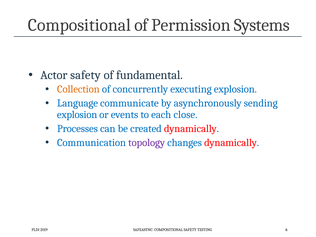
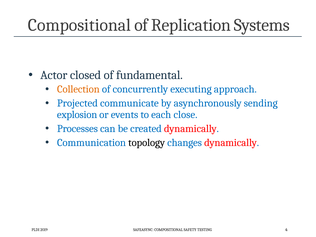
Permission: Permission -> Replication (191, 25)
Actor safety: safety -> closed (86, 75)
executing explosion: explosion -> approach (235, 89)
Language: Language -> Projected (77, 103)
topology colour: purple -> black (147, 143)
